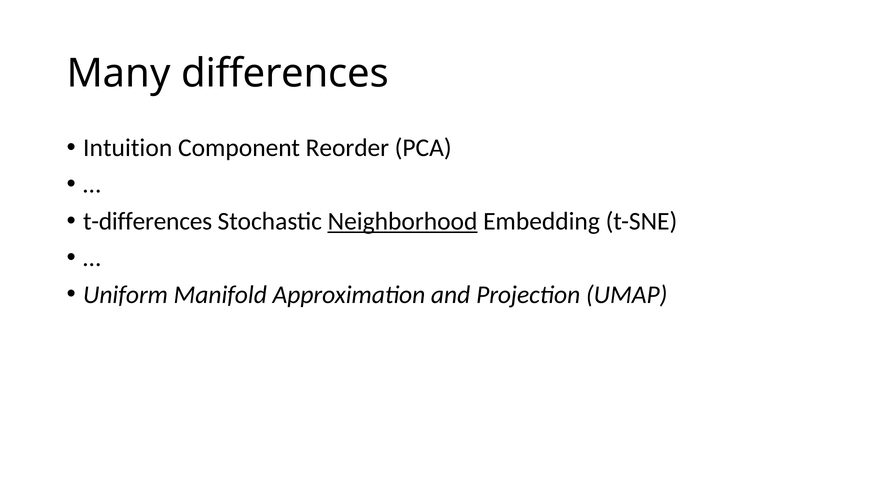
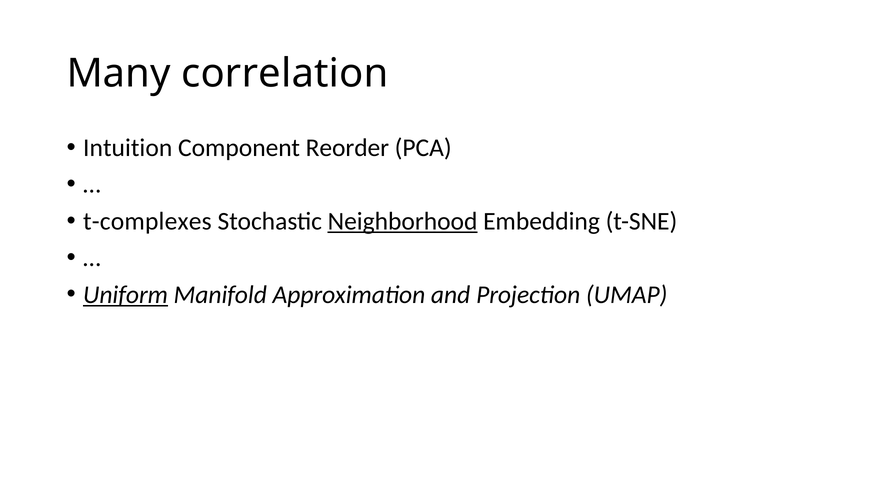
differences: differences -> correlation (285, 74)
t-differences: t-differences -> t-complexes (147, 221)
Uniform underline: none -> present (126, 295)
